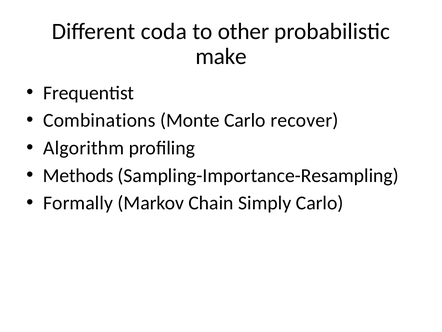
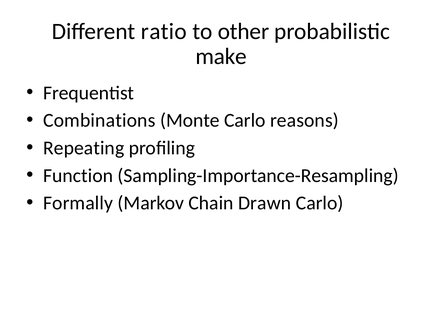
coda: coda -> ratio (164, 31)
recover: recover -> reasons (304, 120)
Algorithm: Algorithm -> Repeating (84, 148)
Methods: Methods -> Function (78, 175)
Simply: Simply -> Drawn (265, 203)
